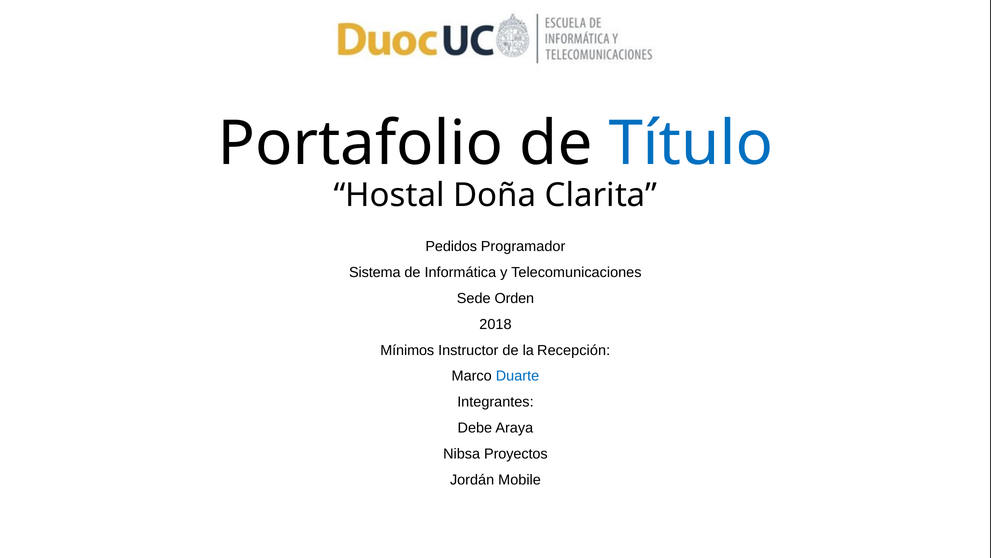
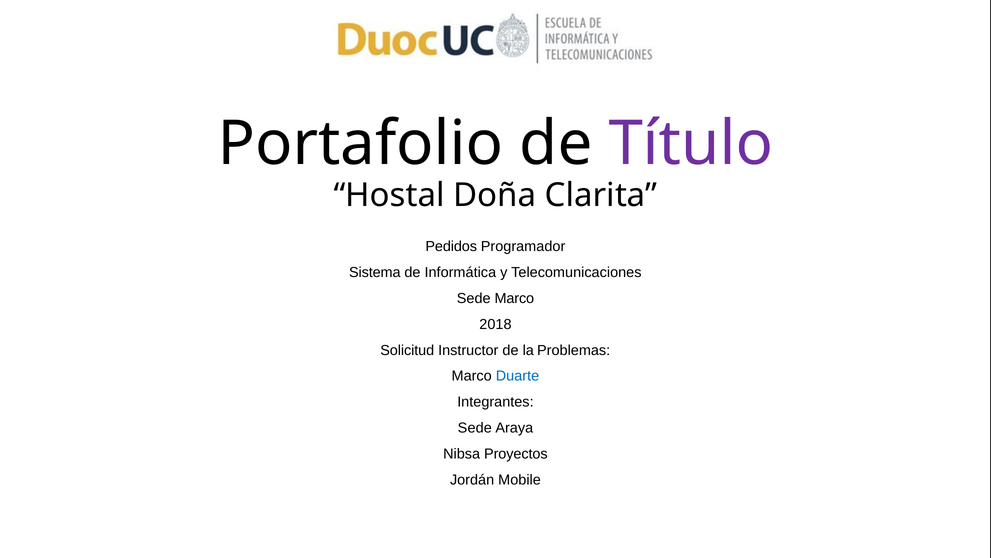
Título colour: blue -> purple (691, 144)
Sede Orden: Orden -> Marco (514, 298)
Mínimos: Mínimos -> Solicitud (407, 350)
Recepción: Recepción -> Problemas (574, 350)
Debe: Debe -> Sede (475, 428)
